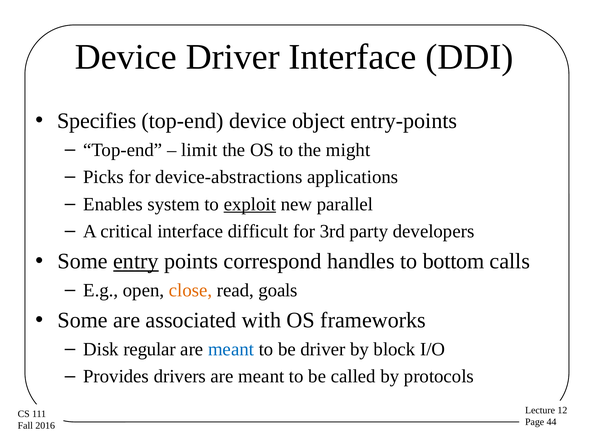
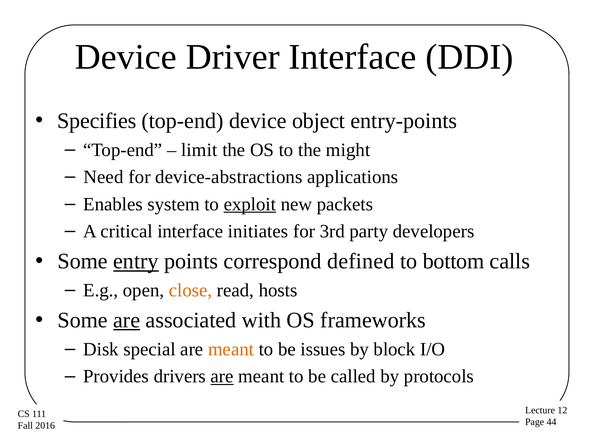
Picks: Picks -> Need (103, 177)
parallel: parallel -> packets (345, 204)
difficult: difficult -> initiates (258, 231)
handles: handles -> defined (361, 261)
goals: goals -> hosts (278, 290)
are underline: none -> present (127, 320)
regular: regular -> special (150, 349)
meant colour: blue -> orange (231, 349)
be driver: driver -> issues (323, 349)
are underline: none -> present (222, 376)
